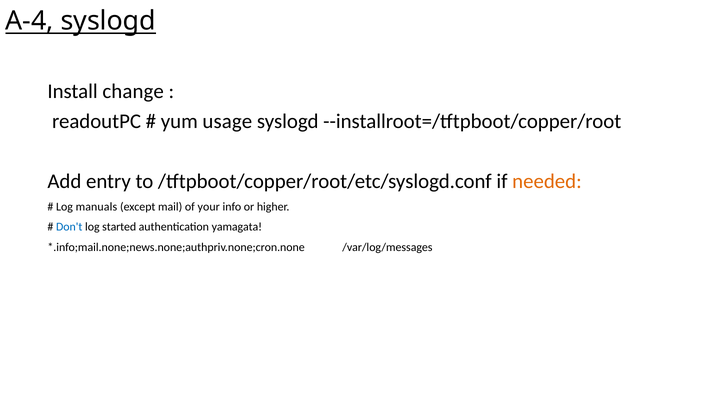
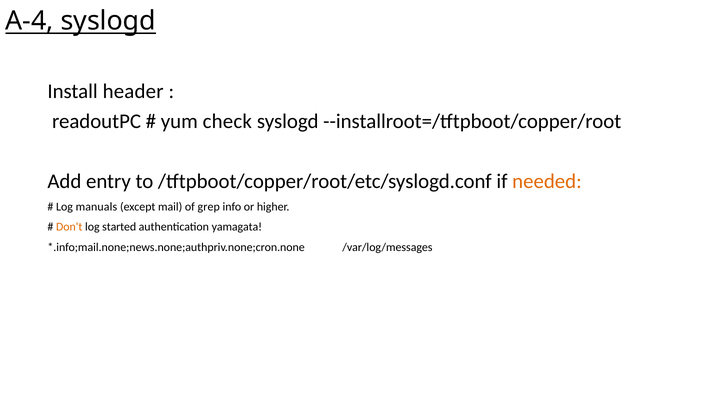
change: change -> header (133, 92)
usage: usage -> check (227, 122)
your: your -> grep (209, 207)
Don't colour: blue -> orange (69, 227)
